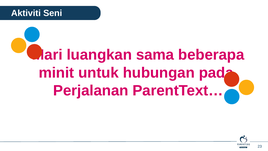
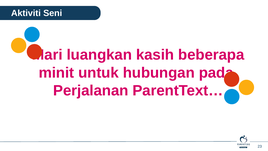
sama: sama -> kasih (155, 55)
